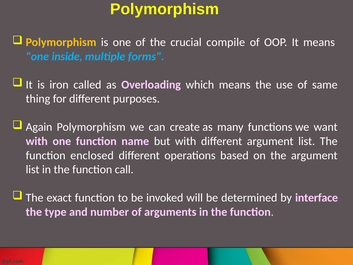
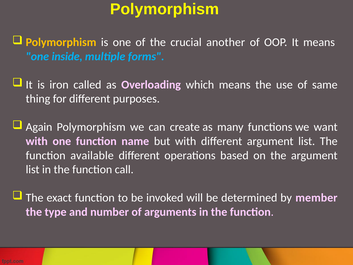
compile: compile -> another (226, 42)
enclosed: enclosed -> available (92, 155)
interface: interface -> member (316, 198)
